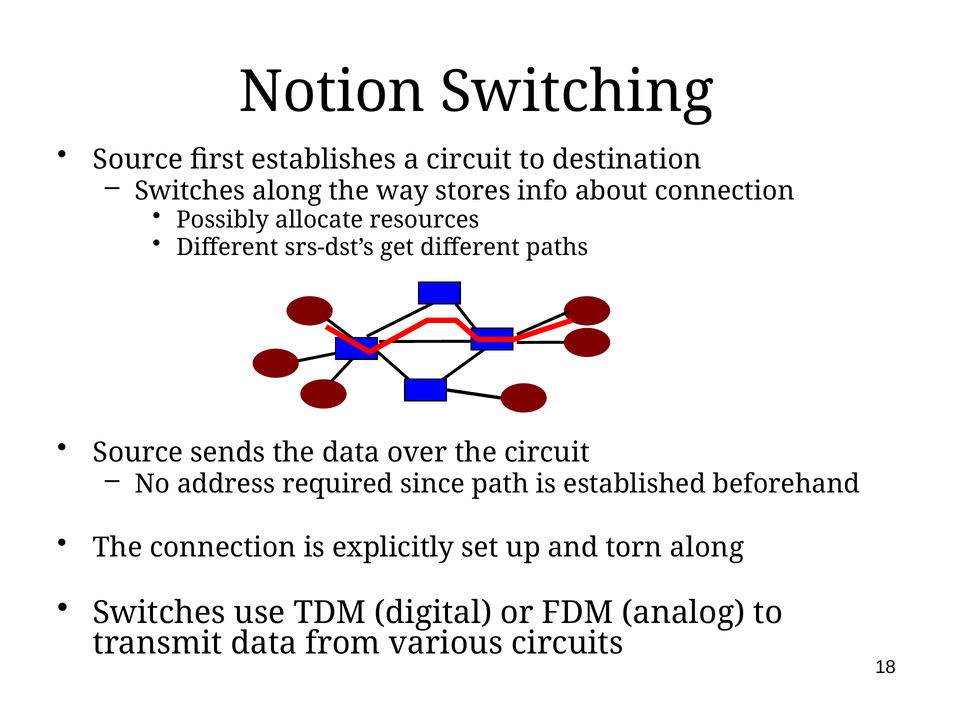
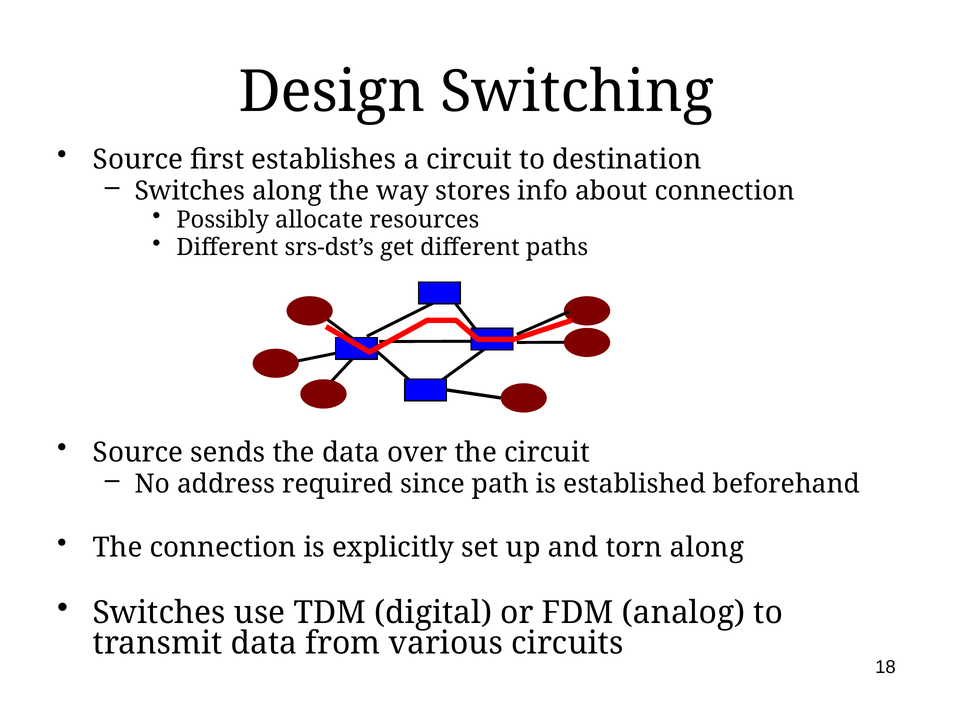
Notion: Notion -> Design (332, 92)
